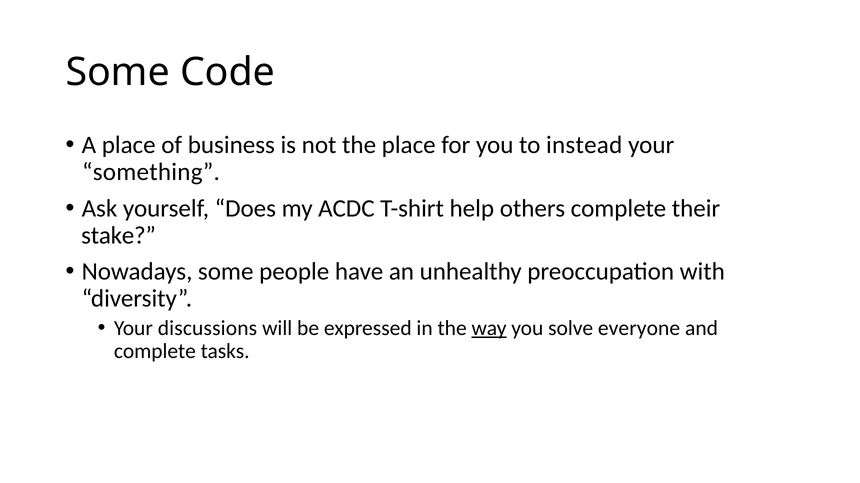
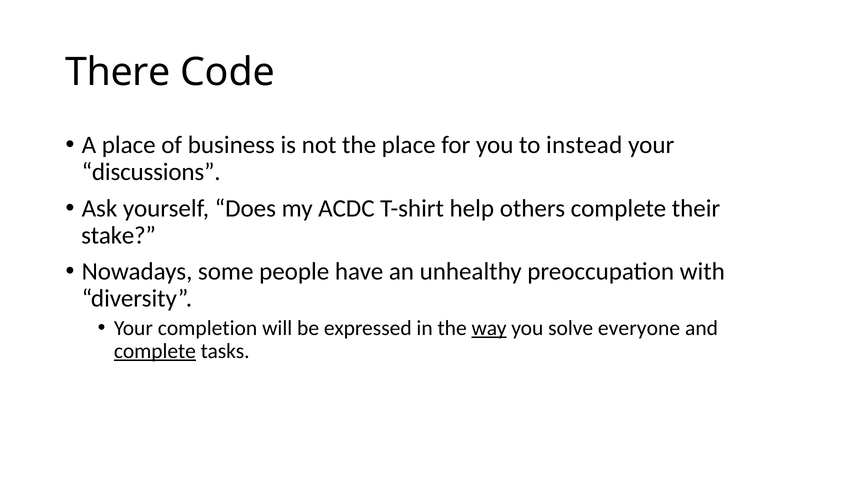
Some: Some -> There (118, 72)
something: something -> discussions (151, 172)
discussions: discussions -> completion (208, 328)
complete underline: none -> present (155, 352)
